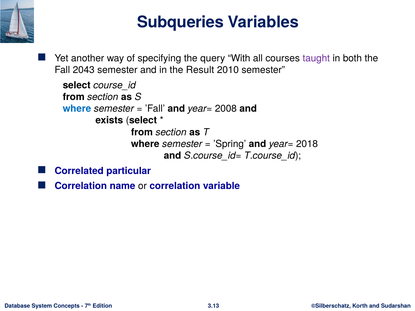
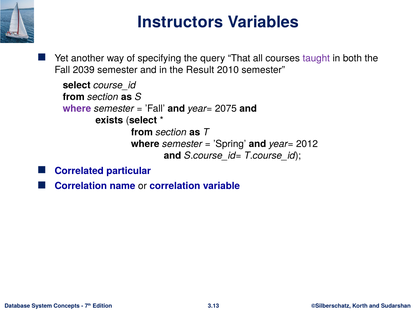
Subqueries: Subqueries -> Instructors (180, 22)
With: With -> That (239, 58)
2043: 2043 -> 2039 (84, 70)
where colour: blue -> purple (77, 109)
2008: 2008 -> 2075 (226, 109)
2018: 2018 -> 2012 (307, 144)
